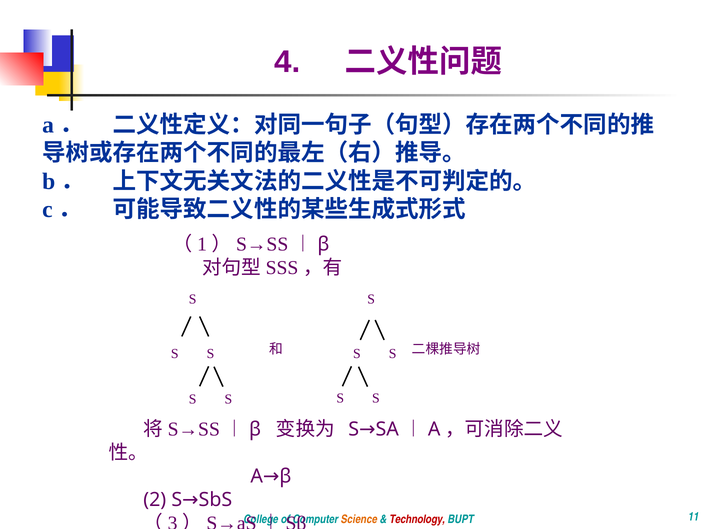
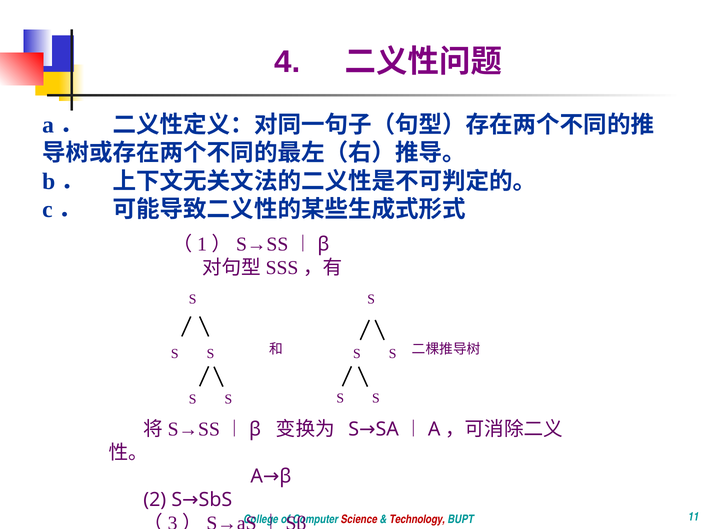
Science colour: orange -> red (359, 520)
